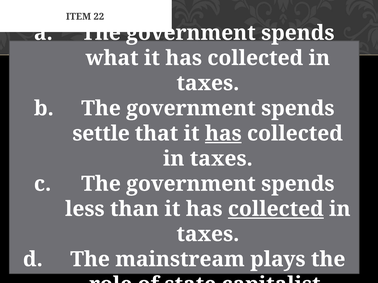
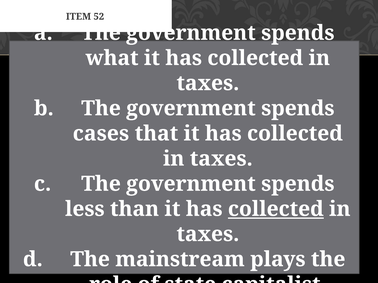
22: 22 -> 52 (99, 17)
settle: settle -> cases (101, 134)
has underline: present -> none (223, 134)
